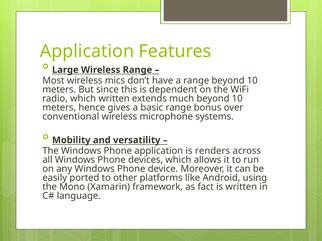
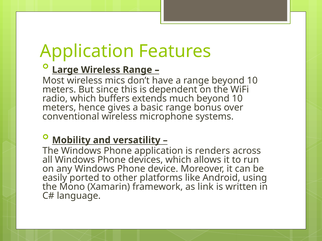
which written: written -> buffers (114, 99)
fact: fact -> link (206, 187)
